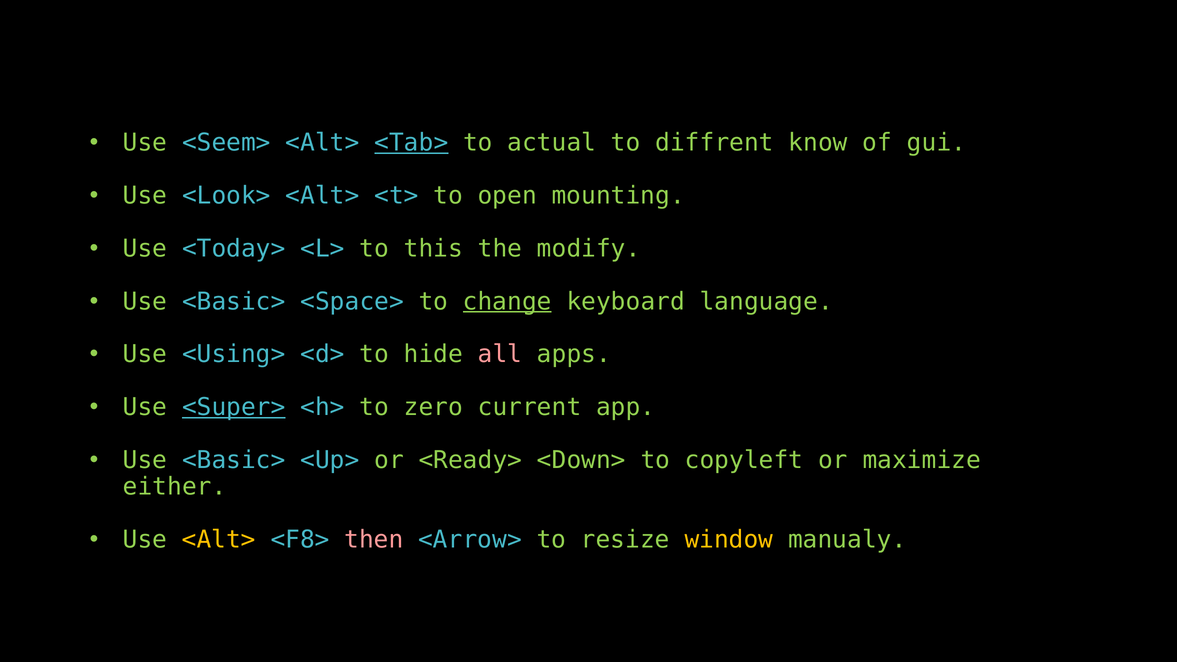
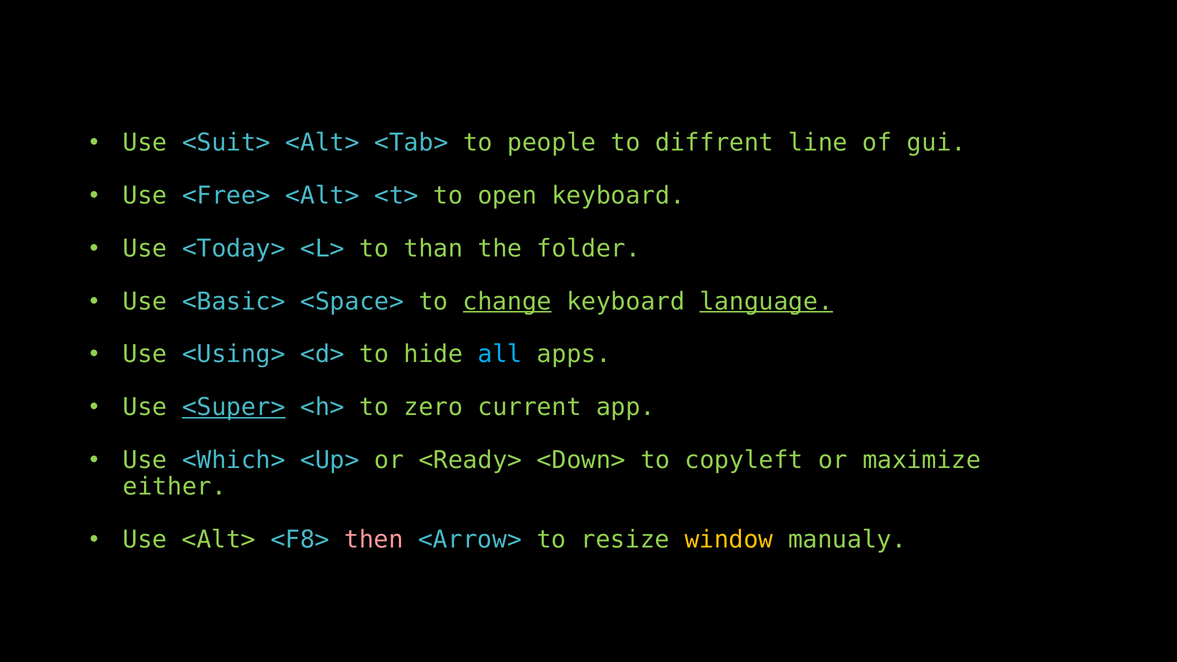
<Seem>: <Seem> -> <Suit> (226, 143)
<Tab> underline: present -> none (411, 143)
actual: actual -> people (552, 143)
know: know -> line (818, 143)
<Look>: <Look> -> <Free> (226, 196)
open mounting: mounting -> keyboard (618, 196)
this: this -> than (433, 248)
modify: modify -> folder (589, 248)
language underline: none -> present (766, 301)
all colour: pink -> light blue (500, 354)
<Basic>: <Basic> -> <Which> (234, 460)
<Alt> colour: yellow -> light green (219, 540)
